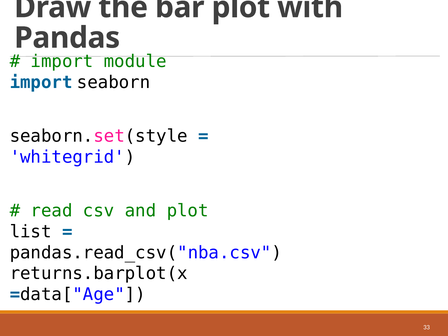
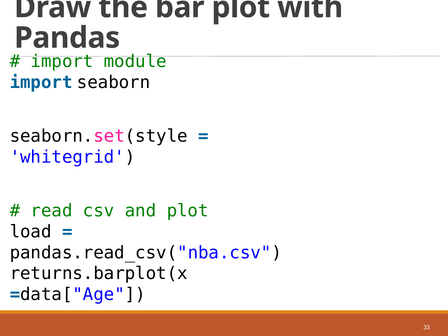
list: list -> load (31, 232)
